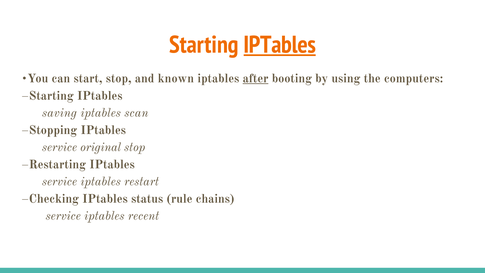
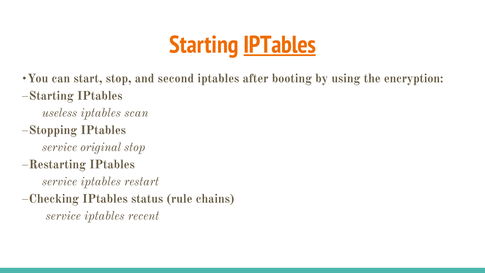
known: known -> second (176, 79)
after underline: present -> none (256, 79)
computers: computers -> encryption (414, 79)
saving: saving -> useless (60, 113)
